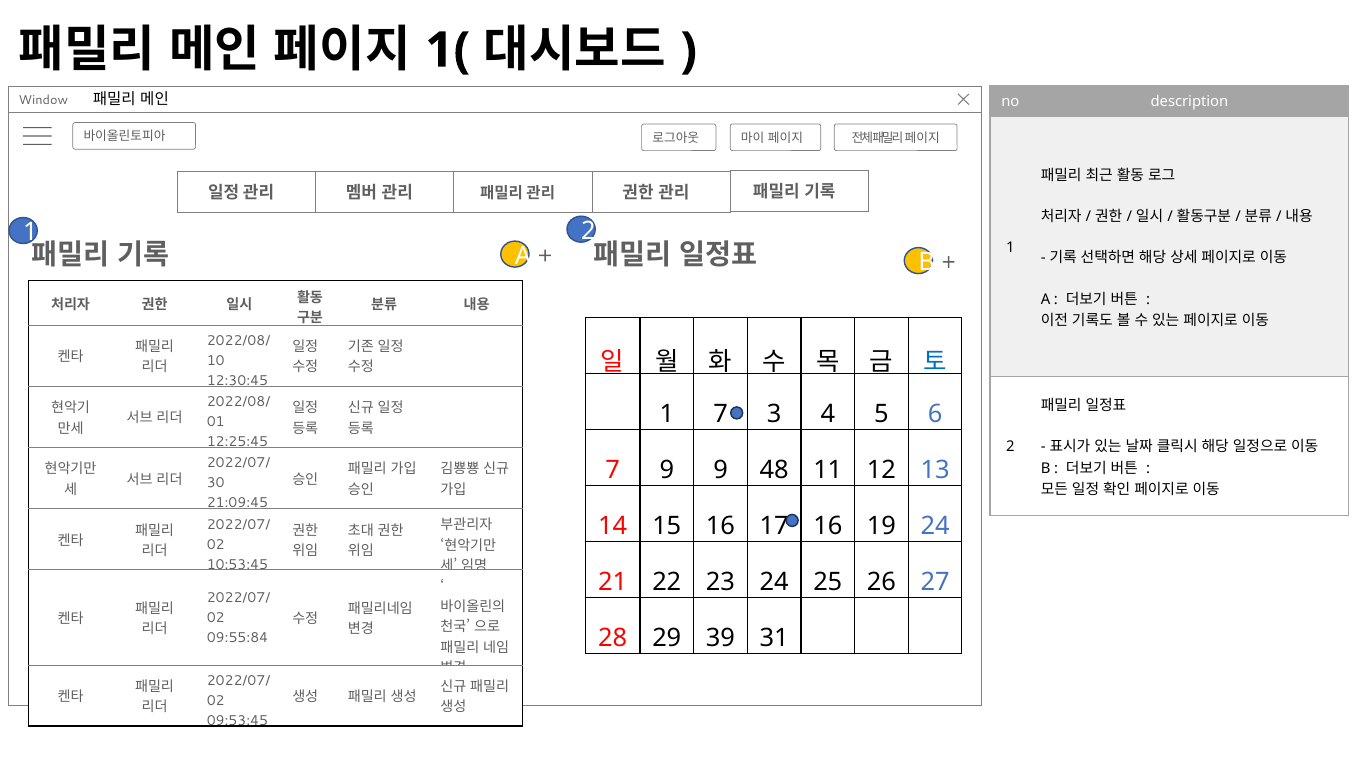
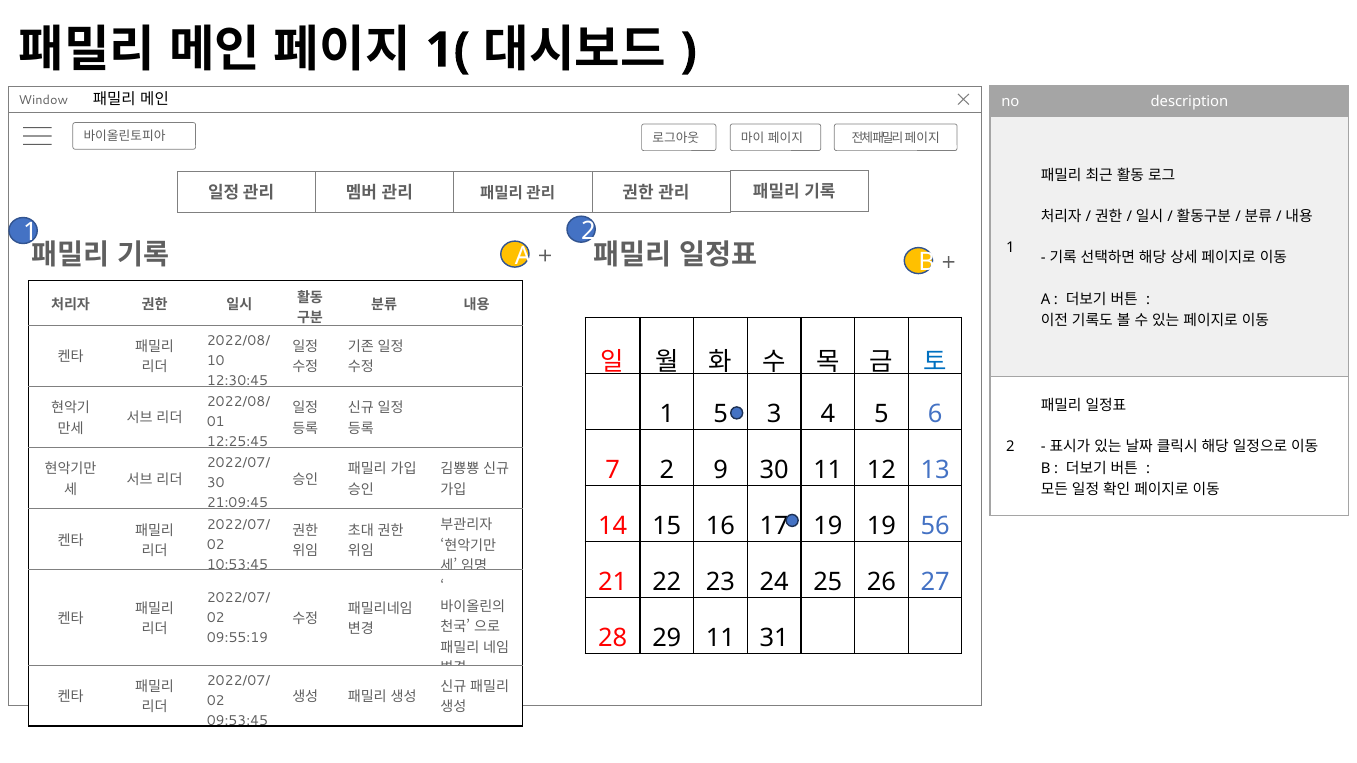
1 7: 7 -> 5 (721, 415)
7 9: 9 -> 2 (667, 471)
9 48: 48 -> 30 (774, 471)
17 16: 16 -> 19 (828, 527)
19 24: 24 -> 56 (935, 527)
29 39: 39 -> 11 (720, 639)
09:55:84: 09:55:84 -> 09:55:19 (237, 638)
